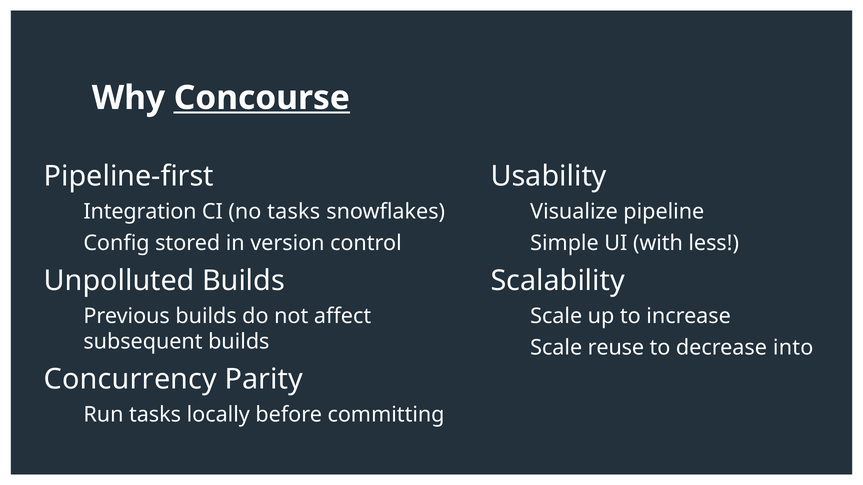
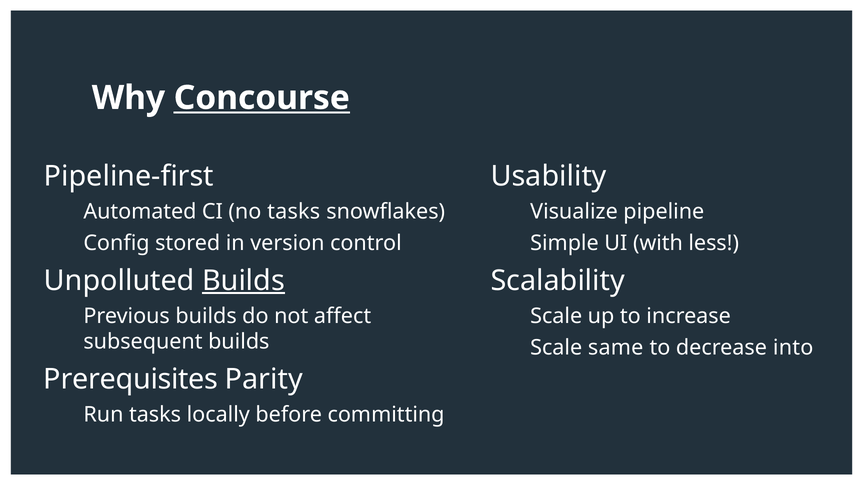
Integration: Integration -> Automated (140, 212)
Builds underline: none -> present (243, 281)
reuse: reuse -> same (616, 348)
Concurrency: Concurrency -> Prerequisites (131, 380)
